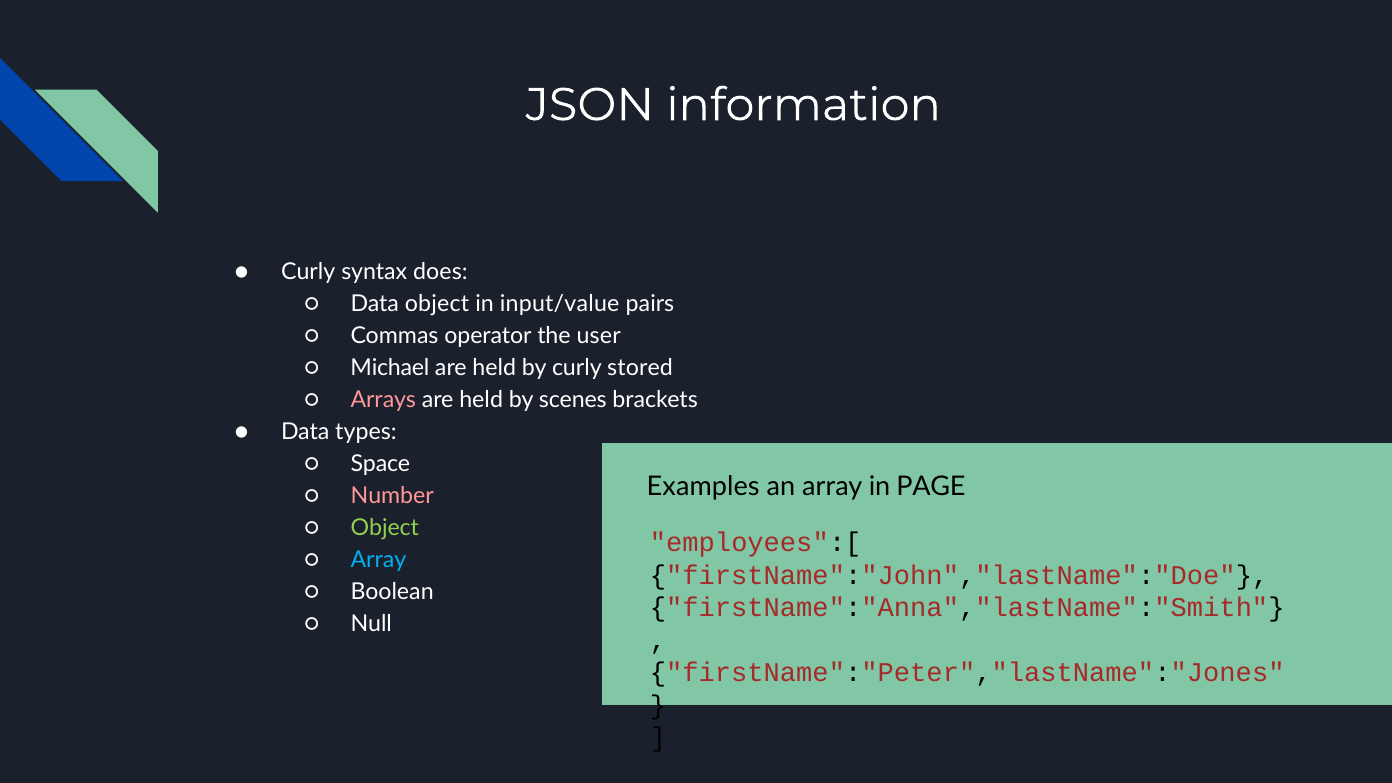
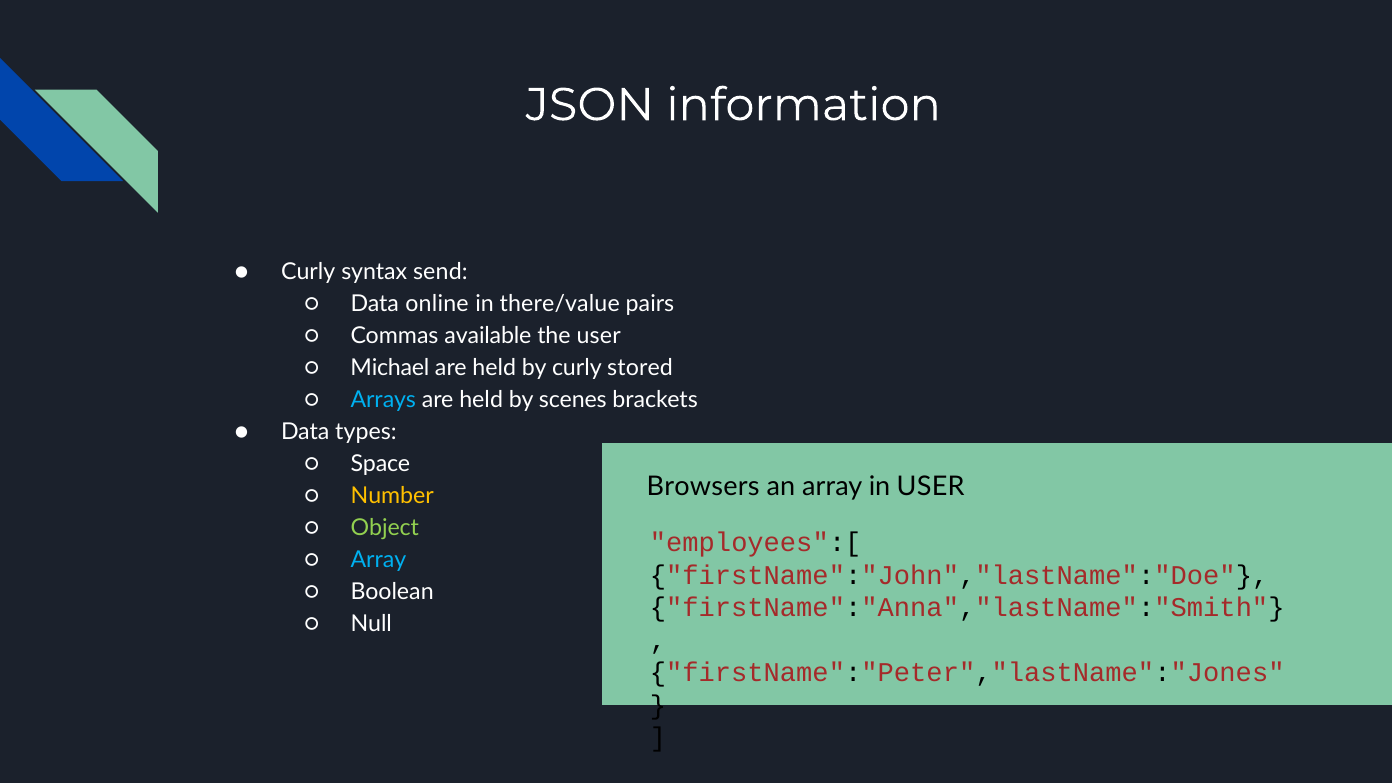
does: does -> send (440, 272)
Data object: object -> online (437, 304)
input/value: input/value -> there/value (560, 304)
operator: operator -> available (488, 336)
Arrays colour: pink -> light blue (383, 400)
Examples: Examples -> Browsers (703, 487)
in PAGE: PAGE -> USER (931, 487)
Number colour: pink -> yellow (392, 496)
